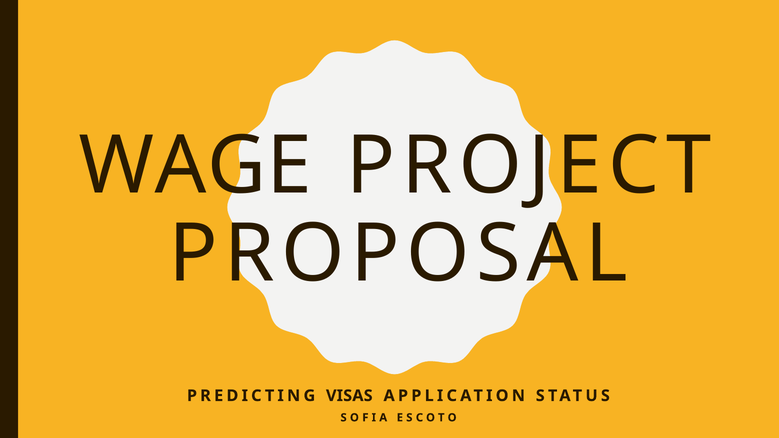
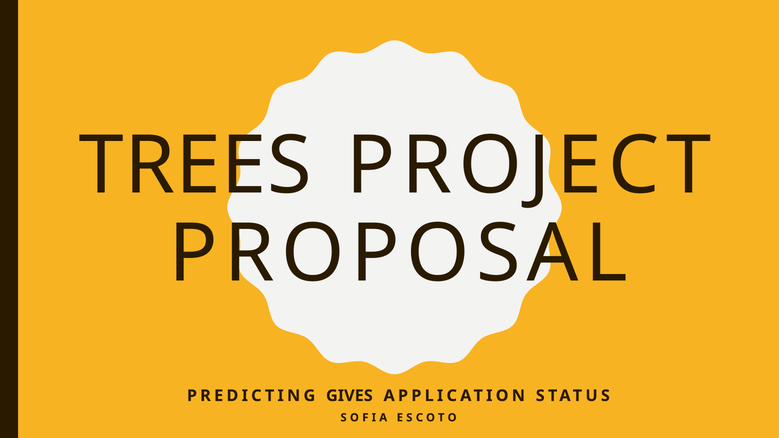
WAGE: WAGE -> TREES (195, 166)
VISAS: VISAS -> GIVES (349, 396)
